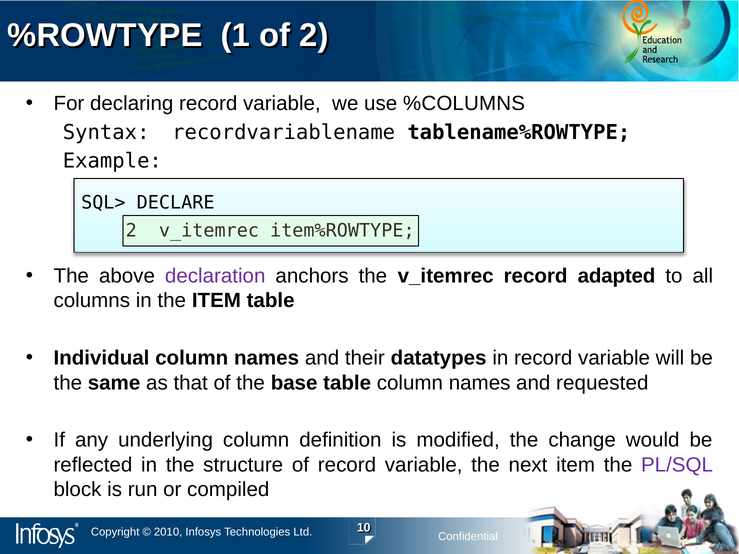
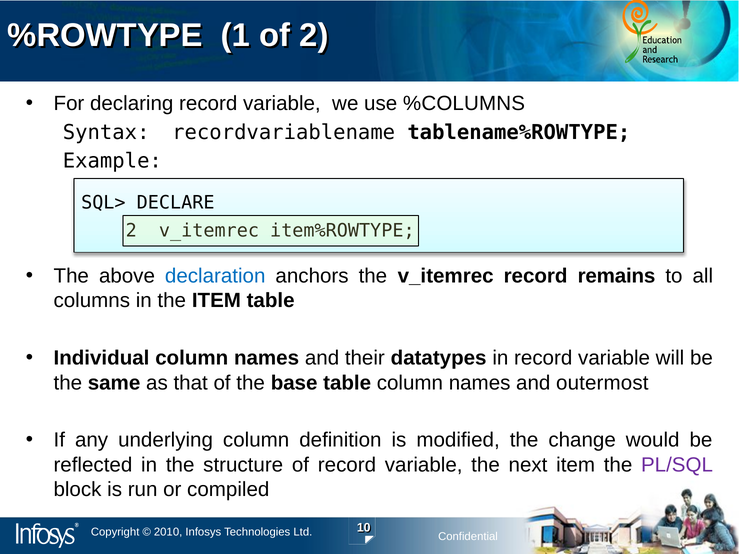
declaration colour: purple -> blue (215, 276)
adapted: adapted -> remains (617, 276)
requested: requested -> outermost (602, 383)
